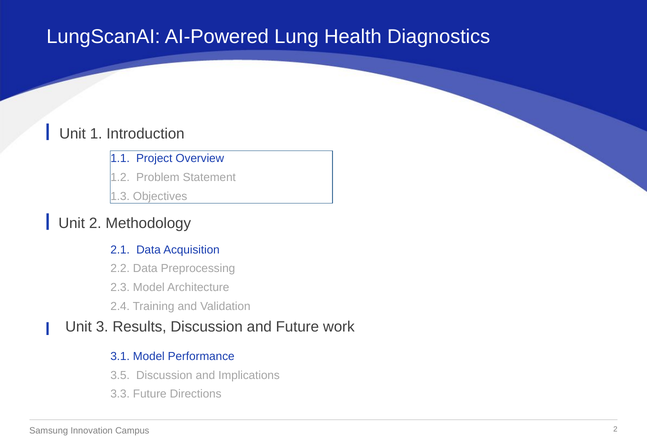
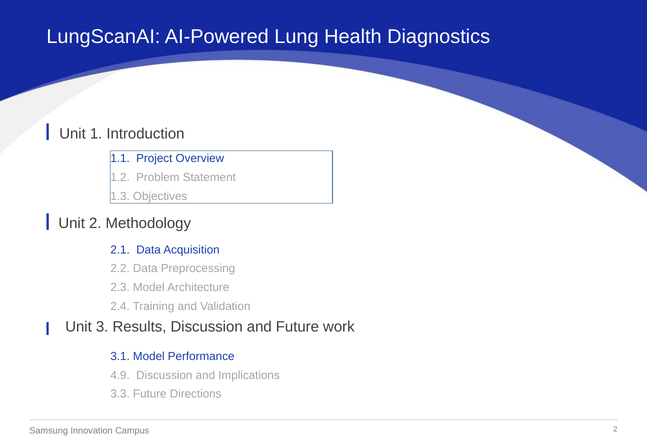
3.5: 3.5 -> 4.9 (120, 375)
